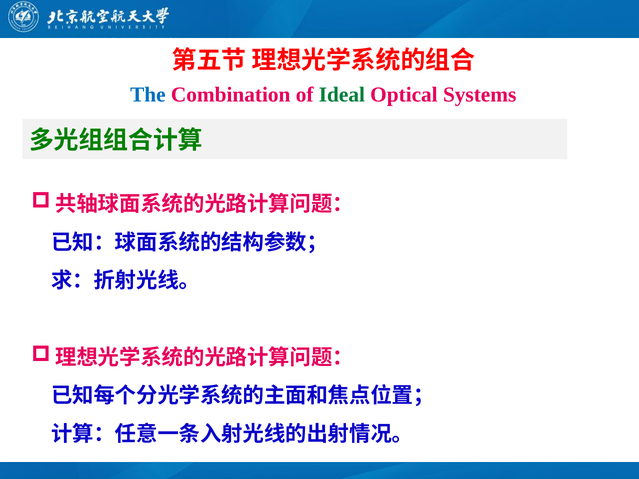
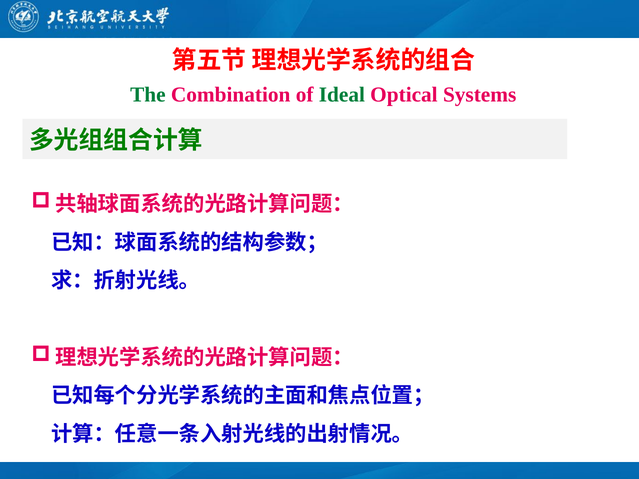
The colour: blue -> green (148, 95)
